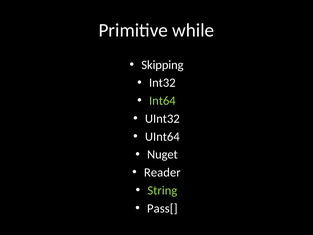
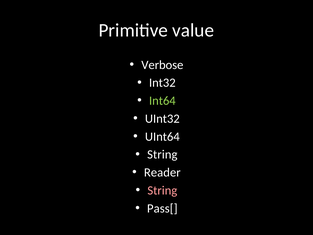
while: while -> value (193, 30)
Skipping: Skipping -> Verbose (162, 65)
Nuget: Nuget -> String (162, 154)
String colour: light green -> pink (162, 190)
